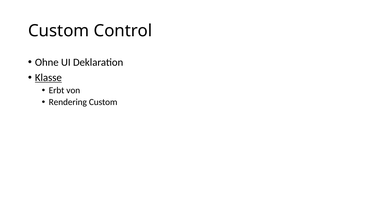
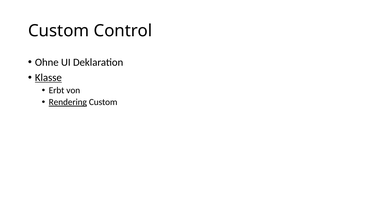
Rendering underline: none -> present (68, 102)
